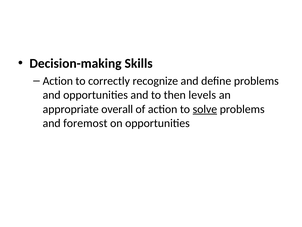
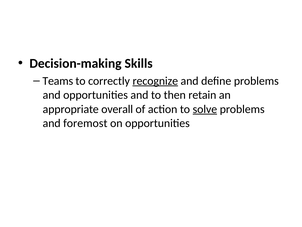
Action: Action -> Teams (58, 81)
recognize underline: none -> present (155, 81)
levels: levels -> retain (202, 95)
